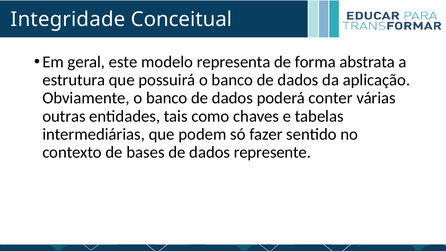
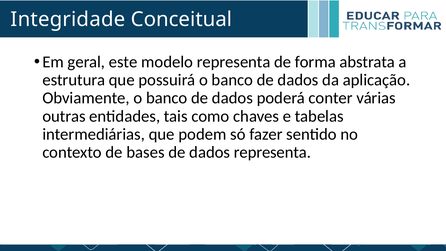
dados represente: represente -> representa (272, 152)
